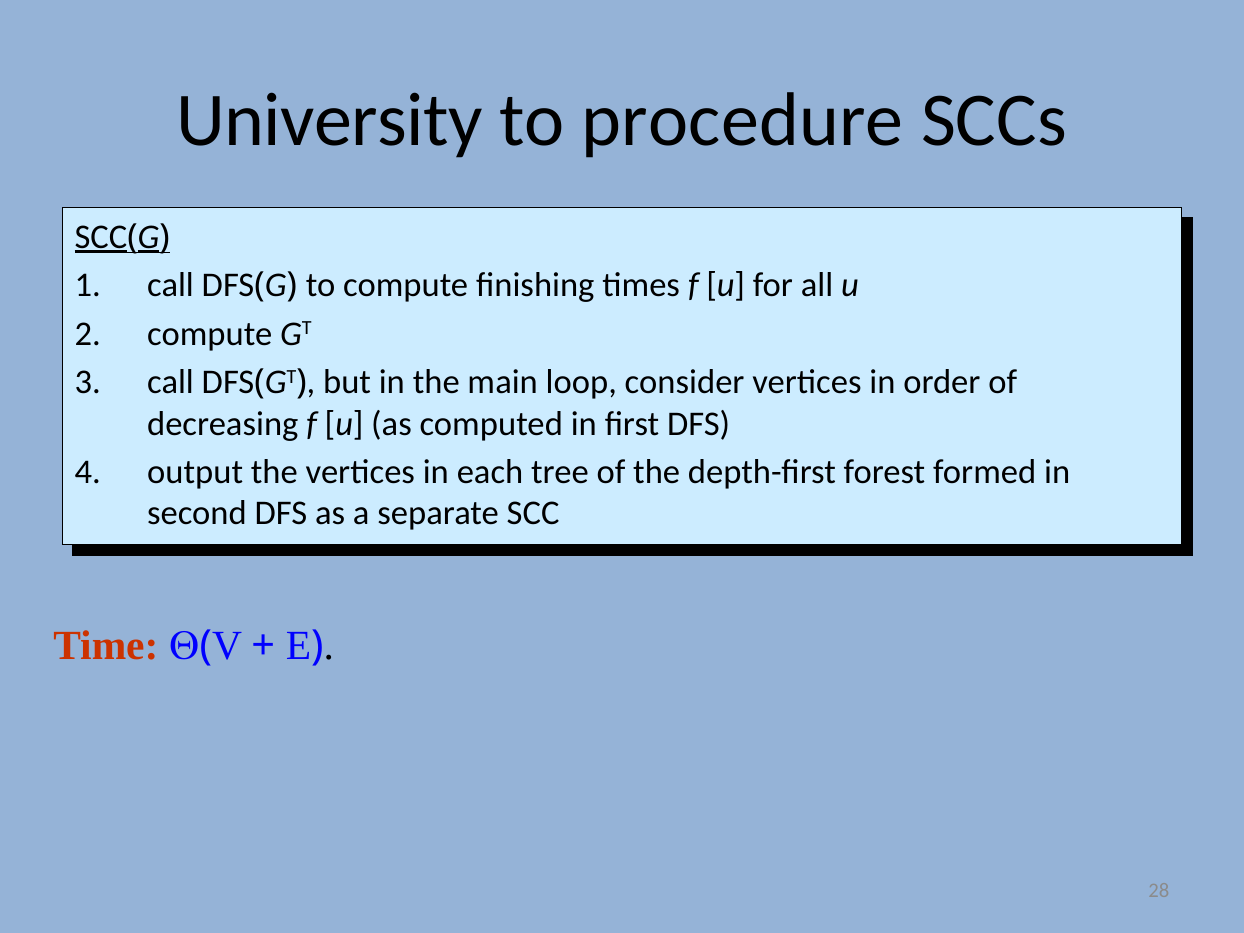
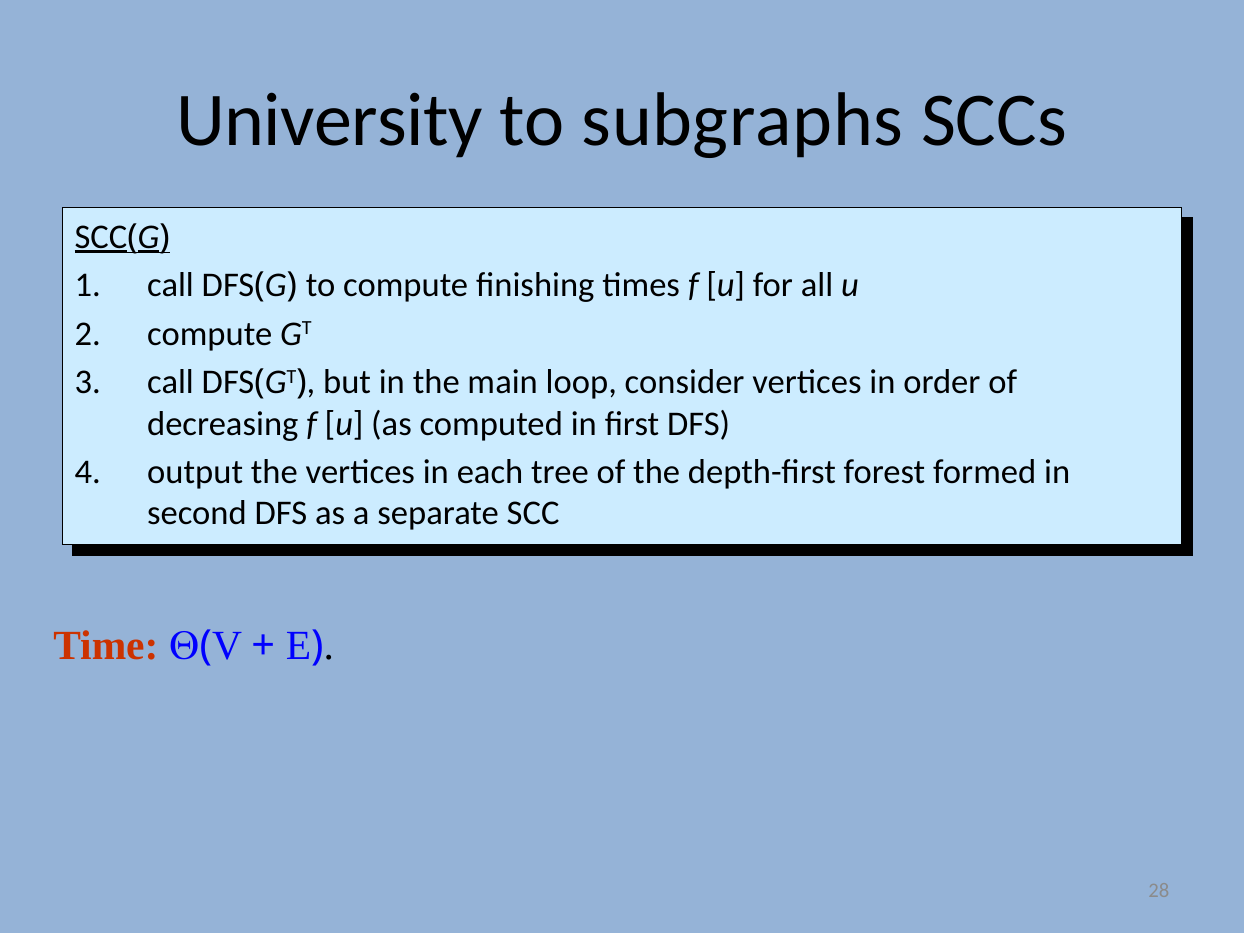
procedure: procedure -> subgraphs (743, 120)
